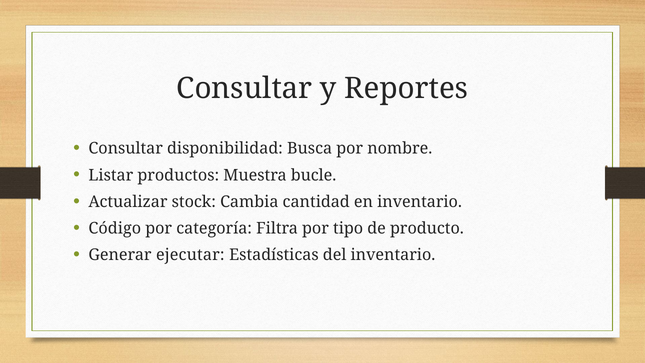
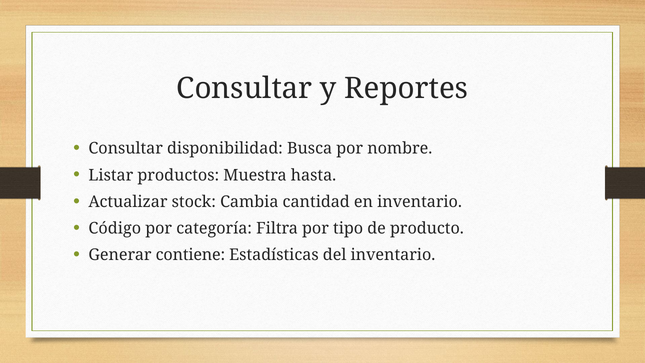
bucle: bucle -> hasta (314, 175)
ejecutar: ejecutar -> contiene (190, 255)
